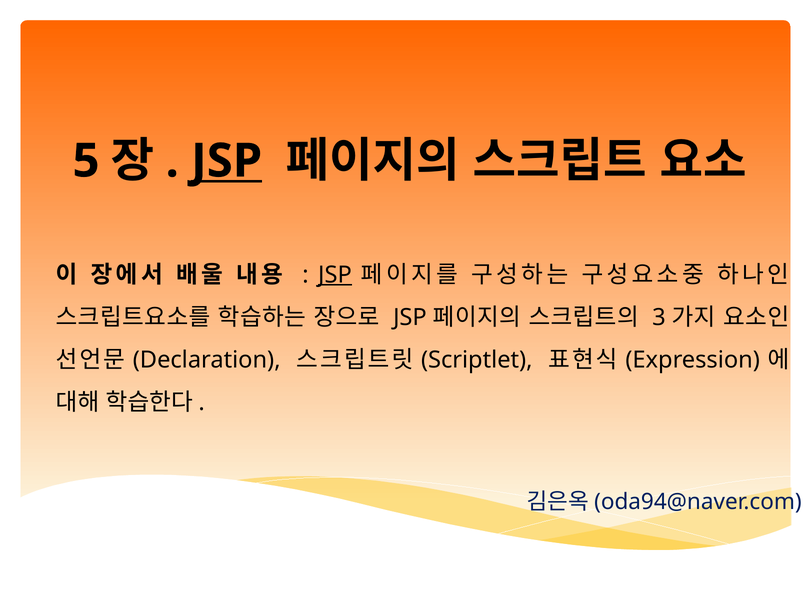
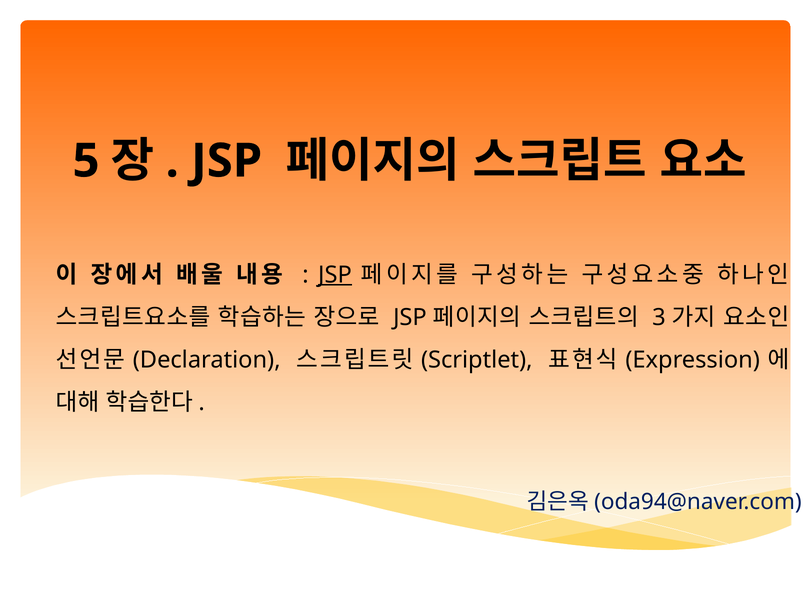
JSP underline: present -> none (227, 161)
